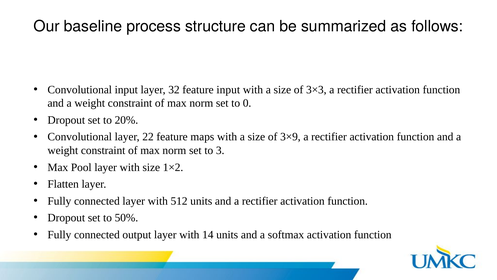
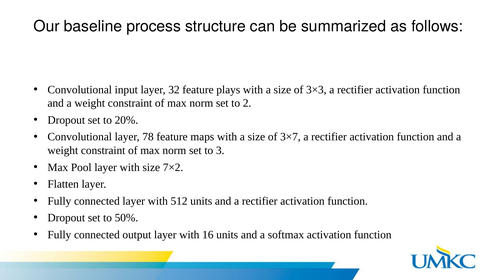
feature input: input -> plays (228, 90)
0: 0 -> 2 (247, 103)
22: 22 -> 78 (148, 137)
3×9: 3×9 -> 3×7 (290, 137)
1×2: 1×2 -> 7×2 (173, 167)
14: 14 -> 16 (208, 235)
